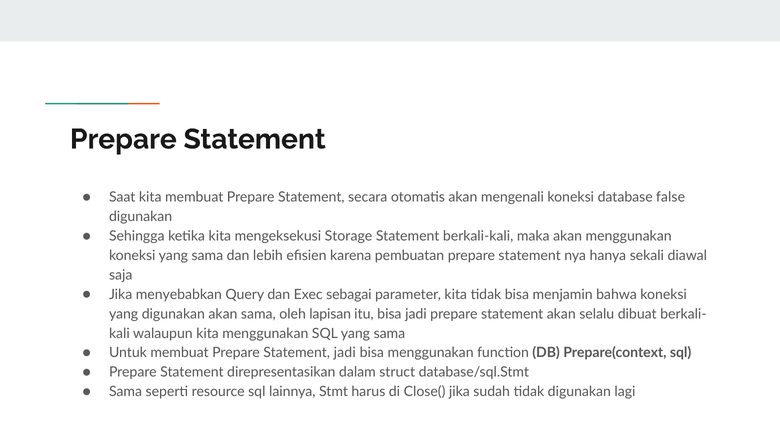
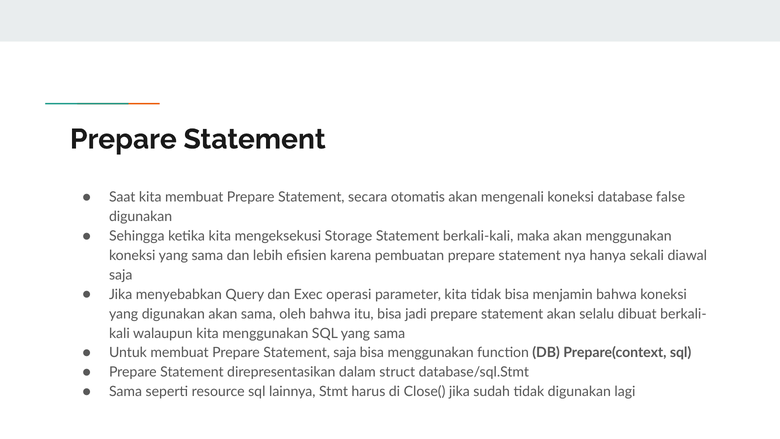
sebagai: sebagai -> operasi (349, 294)
oleh lapisan: lapisan -> bahwa (330, 314)
Statement jadi: jadi -> saja (345, 353)
